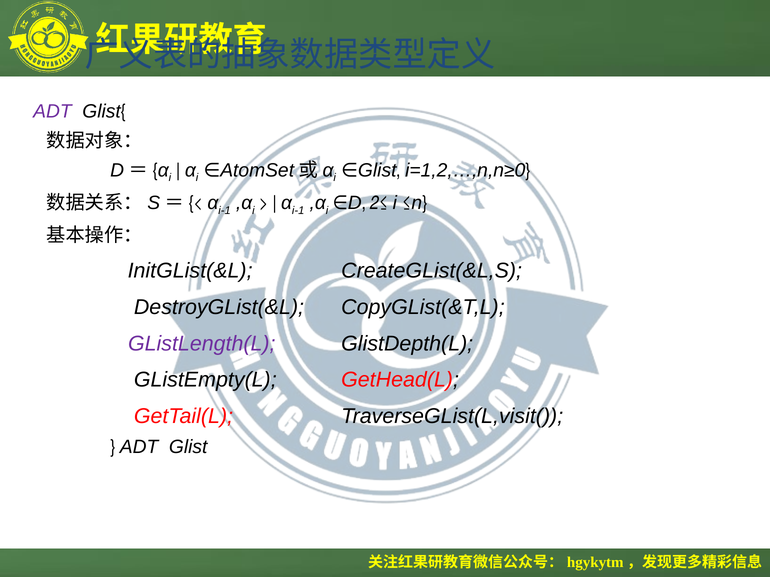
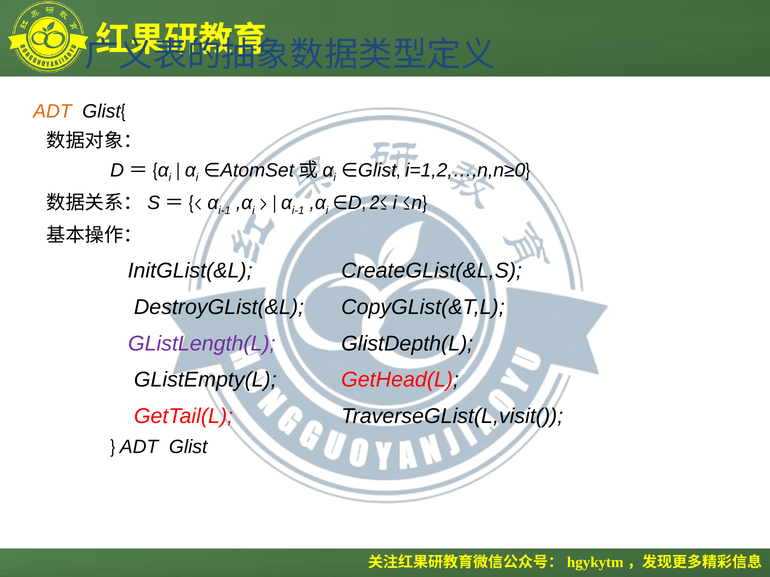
ADT colour: purple -> orange (52, 111)
